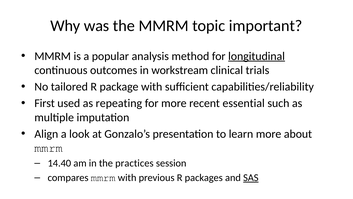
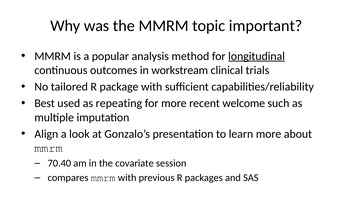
First: First -> Best (45, 103)
essential: essential -> welcome (244, 103)
14.40: 14.40 -> 70.40 (59, 163)
practices: practices -> covariate (134, 163)
SAS underline: present -> none (251, 177)
